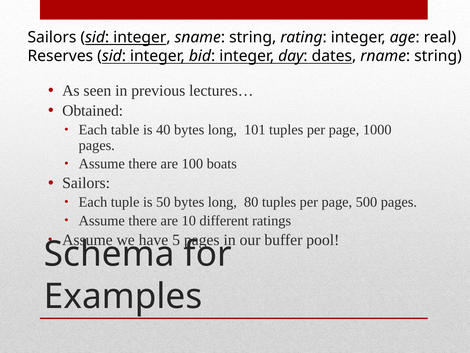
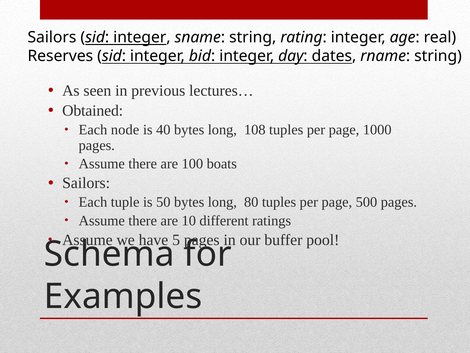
table: table -> node (125, 130)
101: 101 -> 108 (255, 130)
